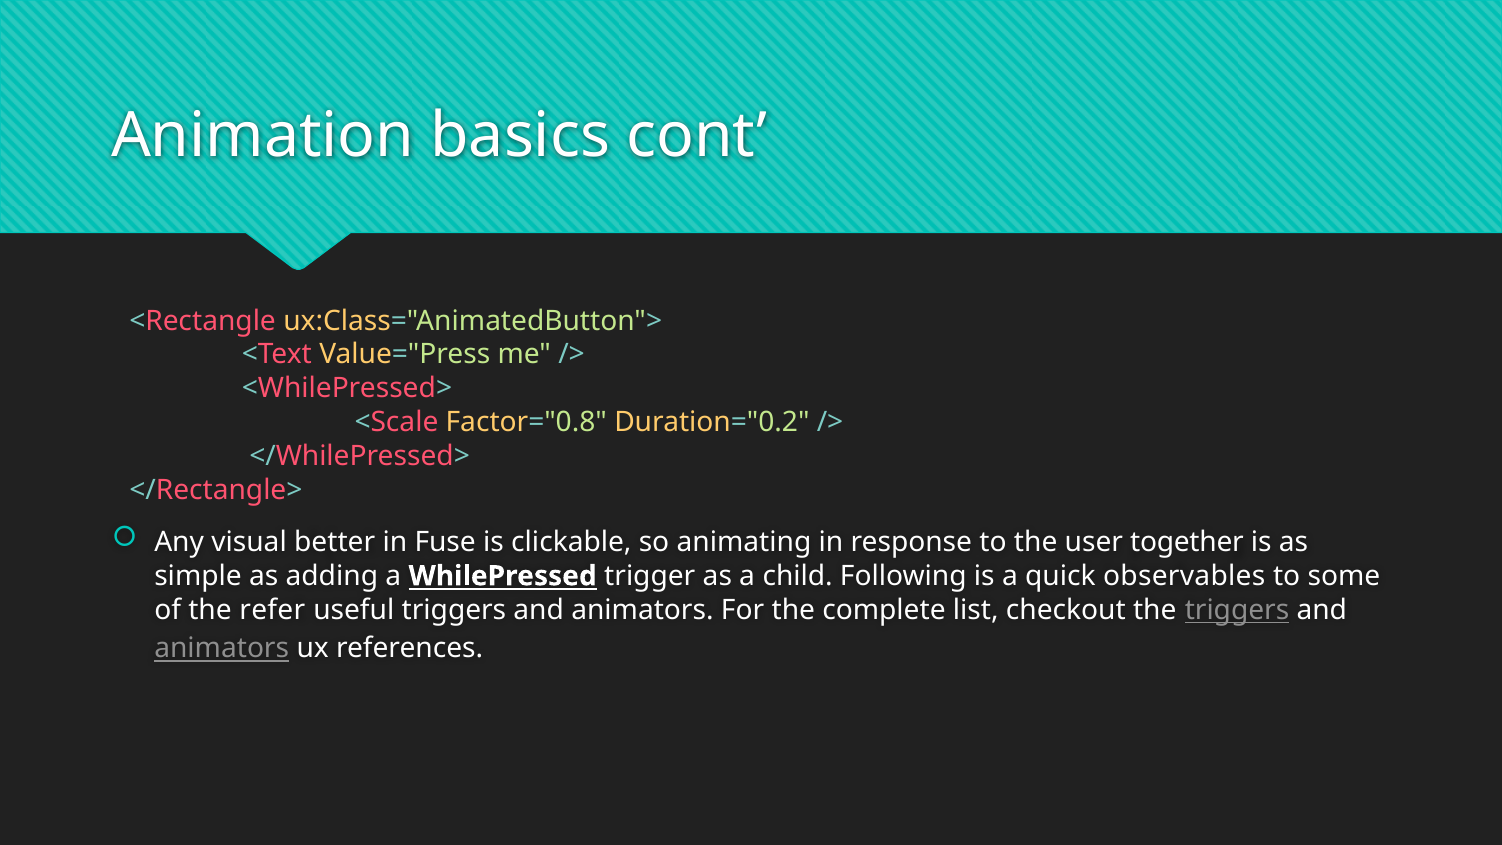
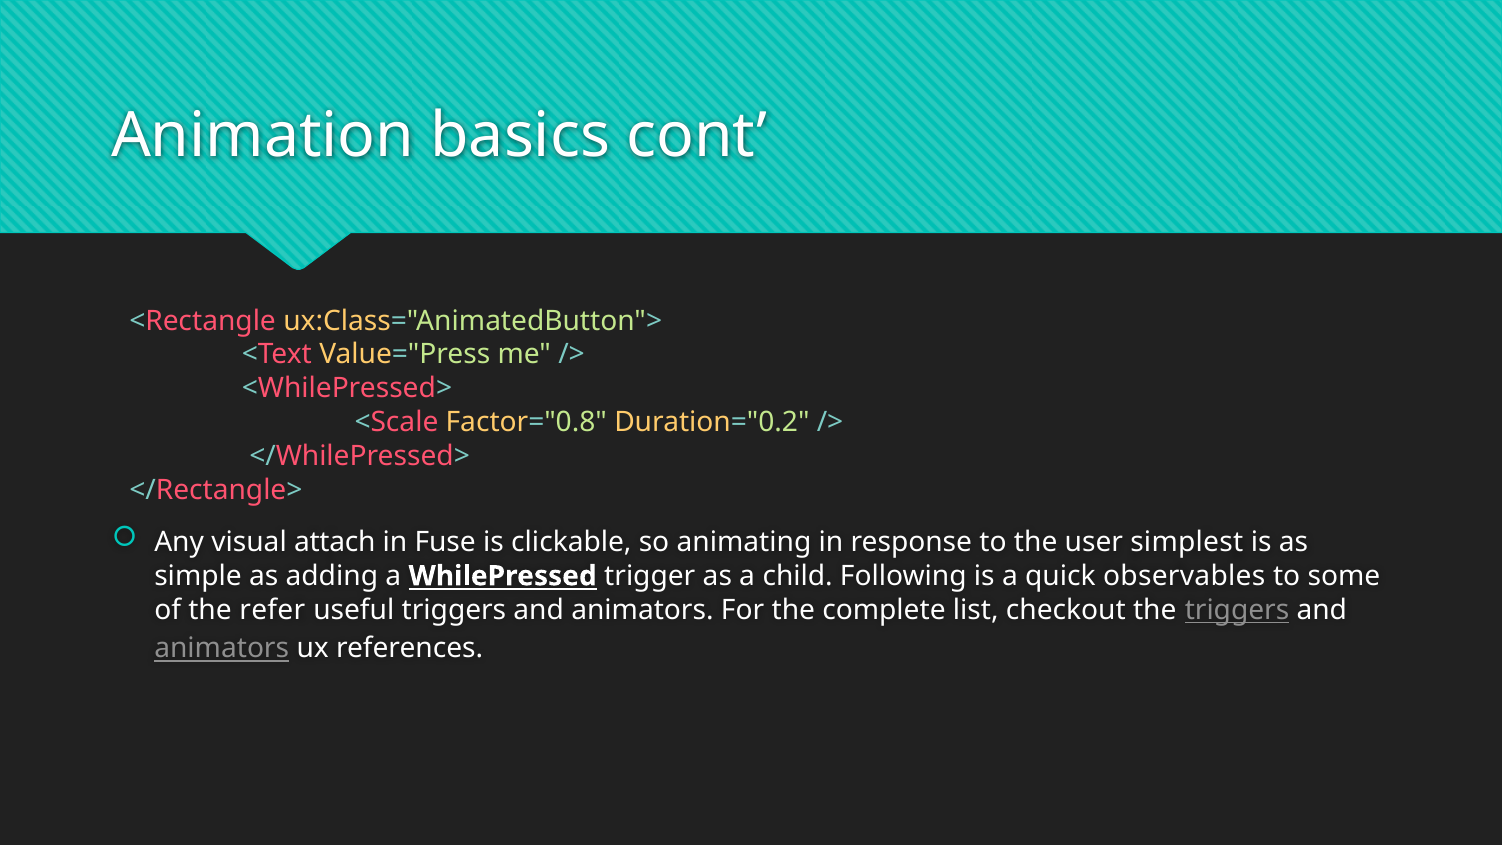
better: better -> attach (335, 542)
together: together -> simplest (1187, 542)
